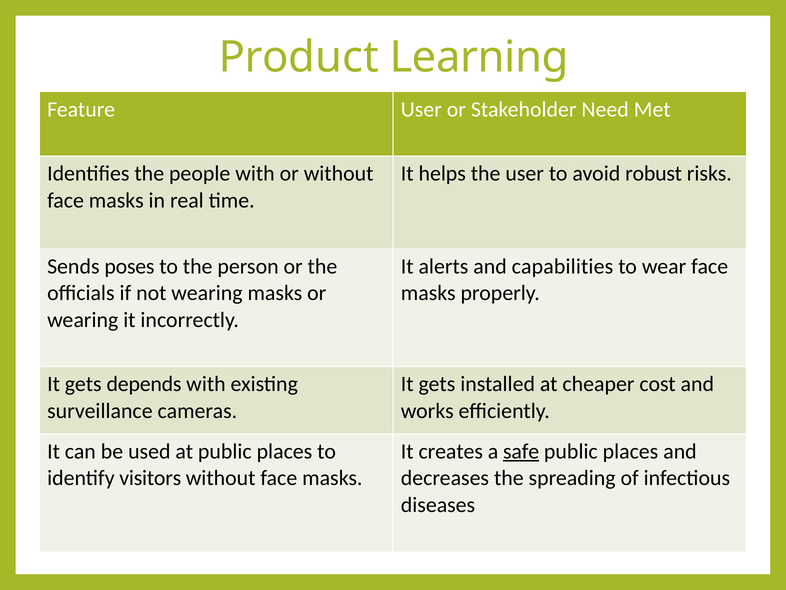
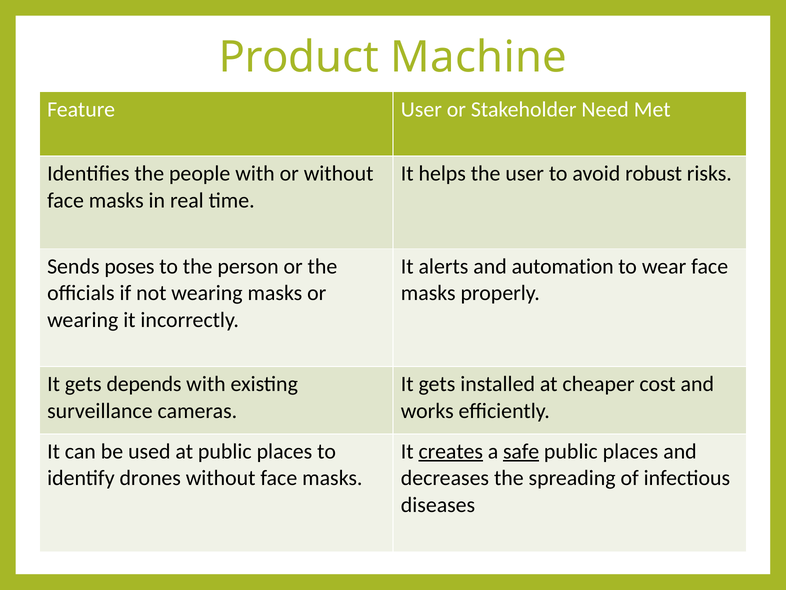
Learning: Learning -> Machine (479, 57)
capabilities: capabilities -> automation (563, 266)
creates underline: none -> present (451, 451)
visitors: visitors -> drones (150, 478)
